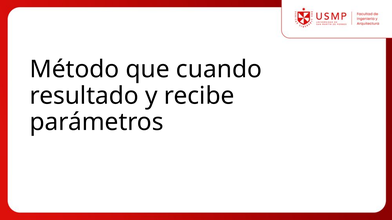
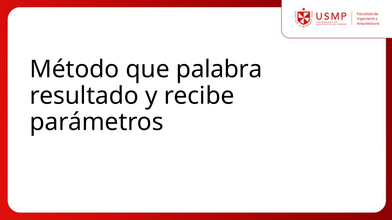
cuando: cuando -> palabra (219, 70)
